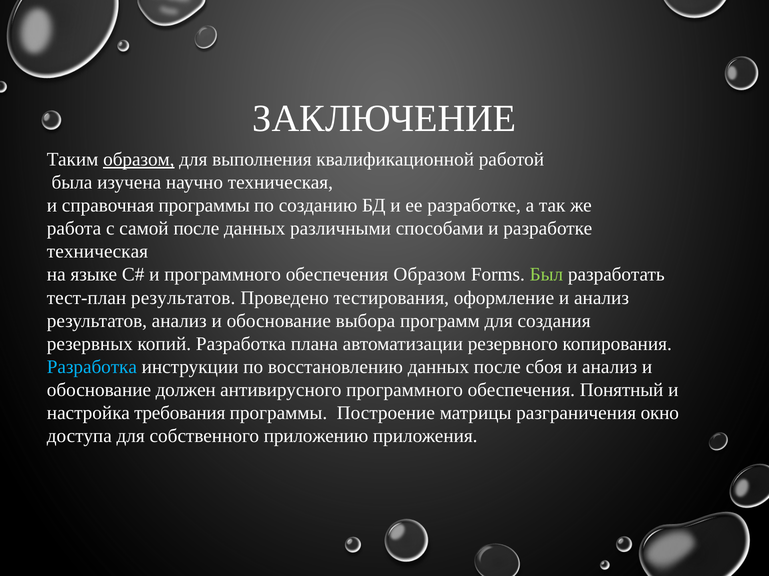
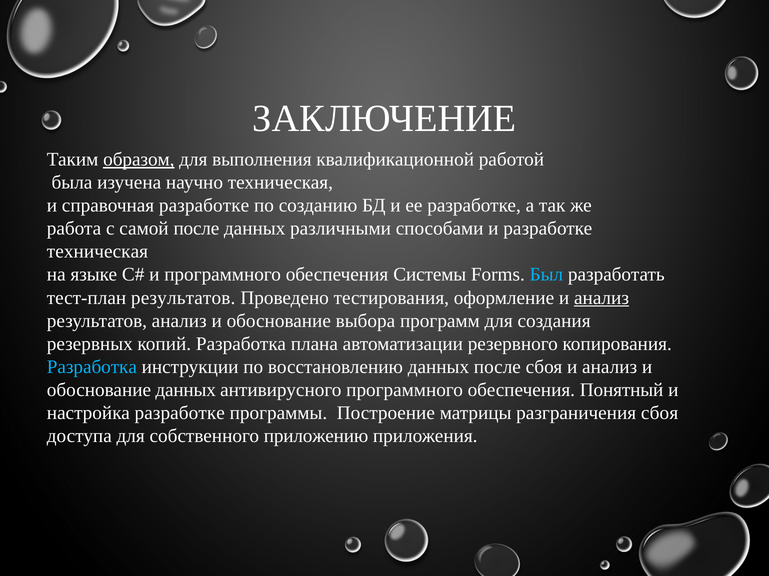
справочная программы: программы -> разработке (204, 206)
обеспечения Образом: Образом -> Системы (430, 275)
Был colour: light green -> light blue (546, 275)
анализ underline: none -> present (602, 298)
обоснование должен: должен -> данных (186, 390)
настройка требования: требования -> разработке (180, 413)
разграничения окно: окно -> сбоя (660, 413)
